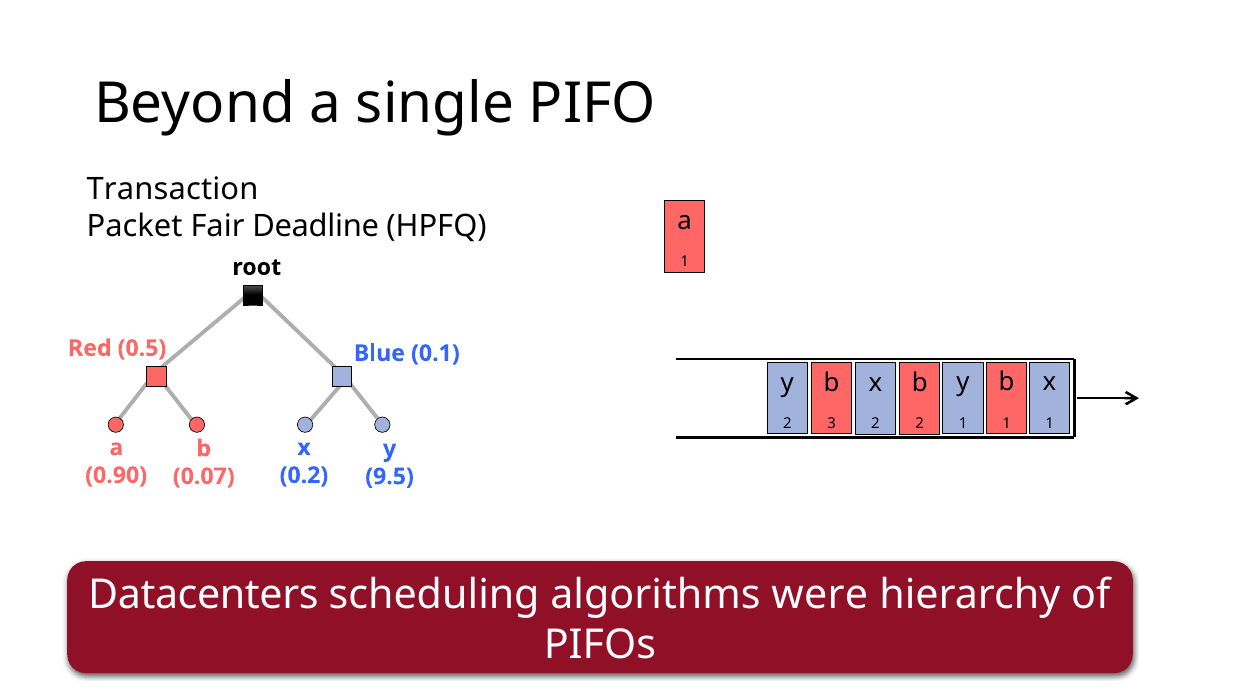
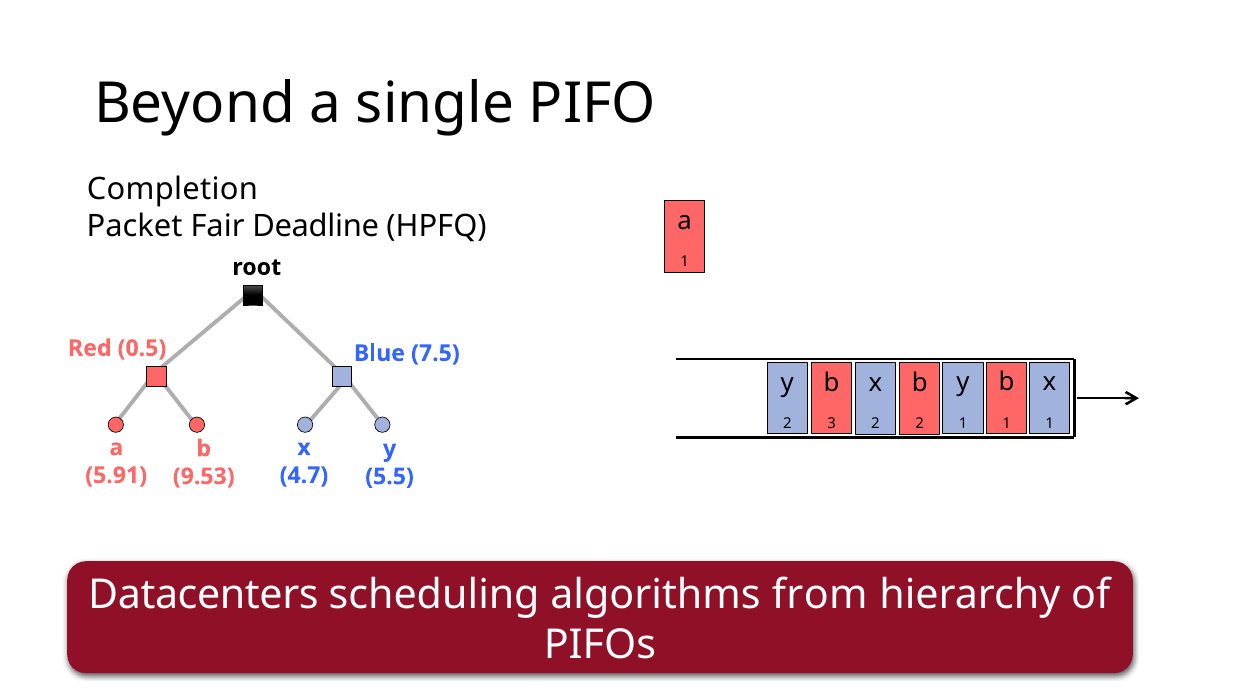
Transaction: Transaction -> Completion (172, 189)
0.1: 0.1 -> 7.5 (435, 353)
0.90: 0.90 -> 5.91 (116, 476)
0.2: 0.2 -> 4.7 (304, 476)
0.07: 0.07 -> 9.53 (204, 477)
9.5: 9.5 -> 5.5 (390, 477)
were: were -> from (820, 596)
